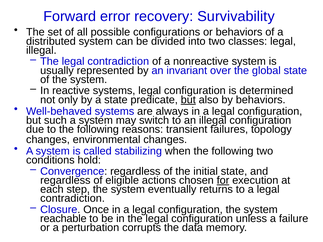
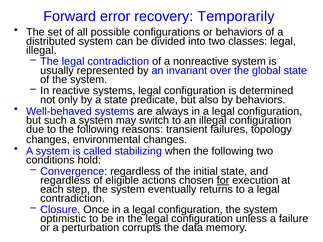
Survivability: Survivability -> Temporarily (236, 17)
but underline: present -> none (188, 100)
reachable: reachable -> optimistic (63, 219)
